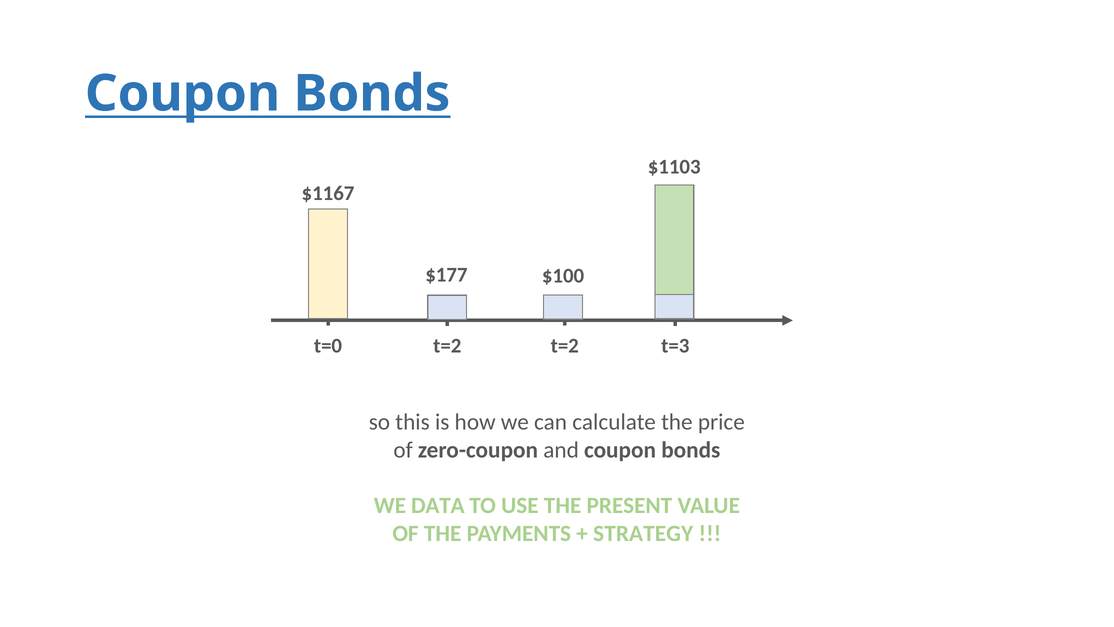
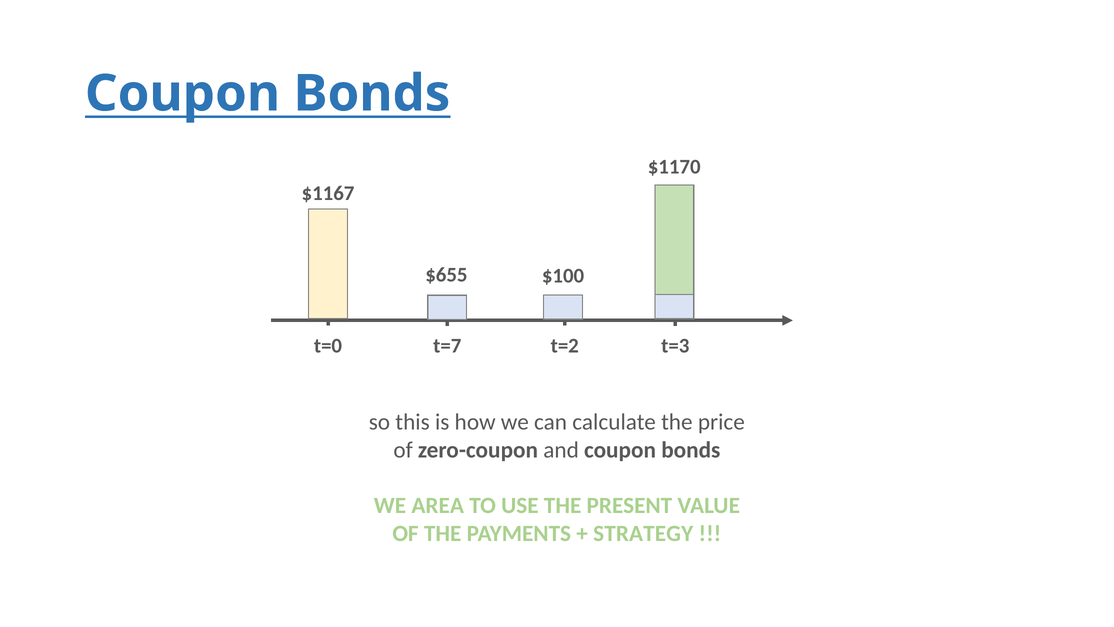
$1103: $1103 -> $1170 (674, 167)
$177: $177 -> $655 (446, 275)
t=0 t=2: t=2 -> t=7 (447, 346)
DATA: DATA -> AREA (438, 506)
